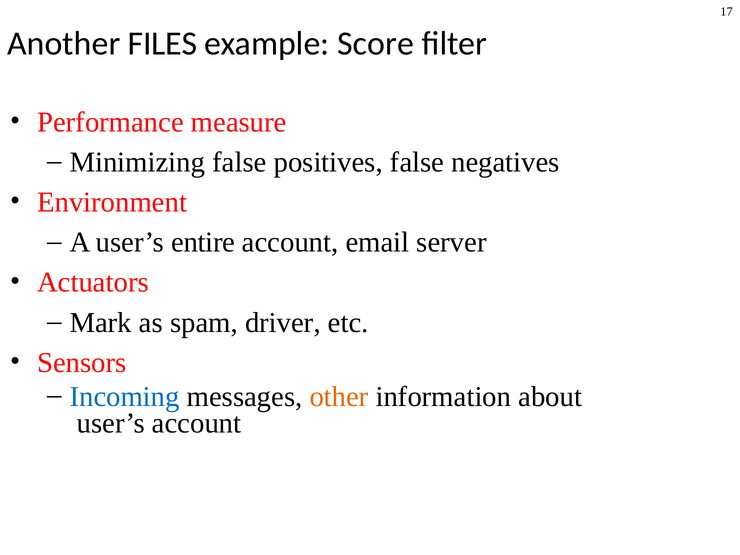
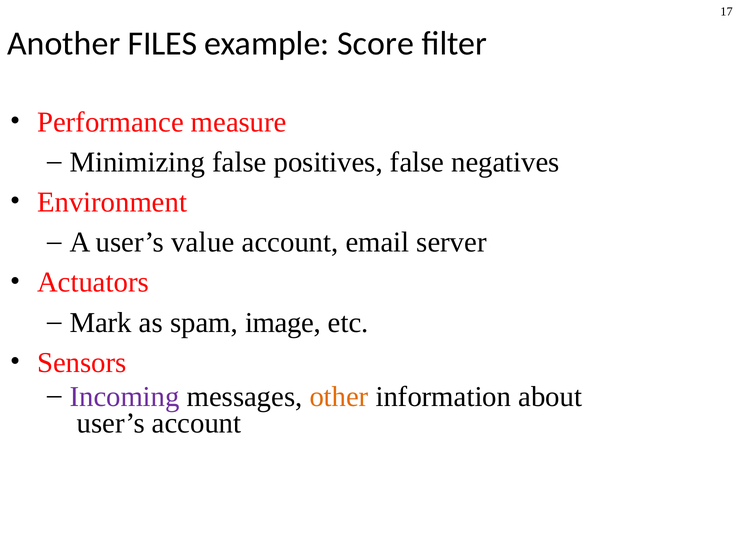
entire: entire -> value (203, 242)
driver: driver -> image (283, 323)
Incoming colour: blue -> purple (125, 397)
